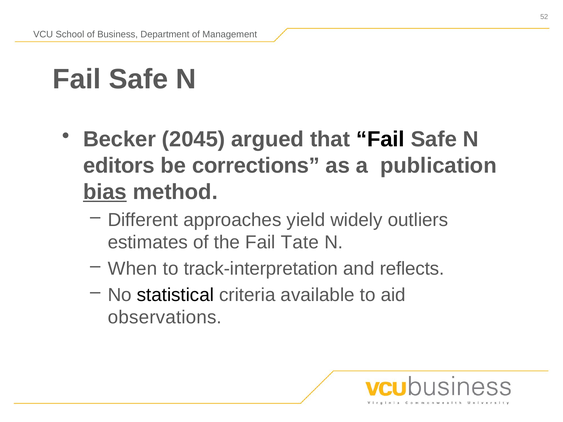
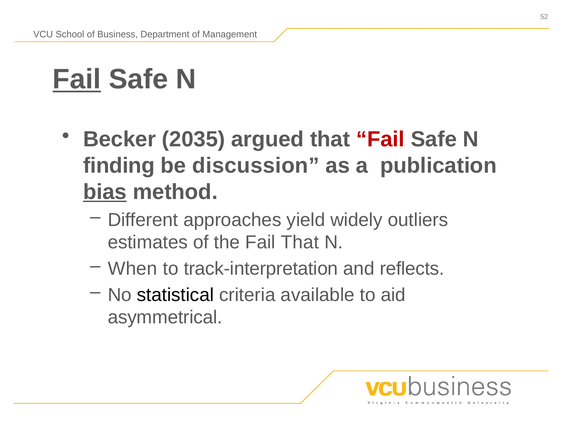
Fail underline: none -> present (77, 79)
2045: 2045 -> 2035 (194, 139)
Fail colour: black -> red (380, 139)
editors: editors -> finding (119, 166)
corrections: corrections -> discussion (256, 166)
Fail Tate: Tate -> That (300, 242)
observations: observations -> asymmetrical (165, 318)
